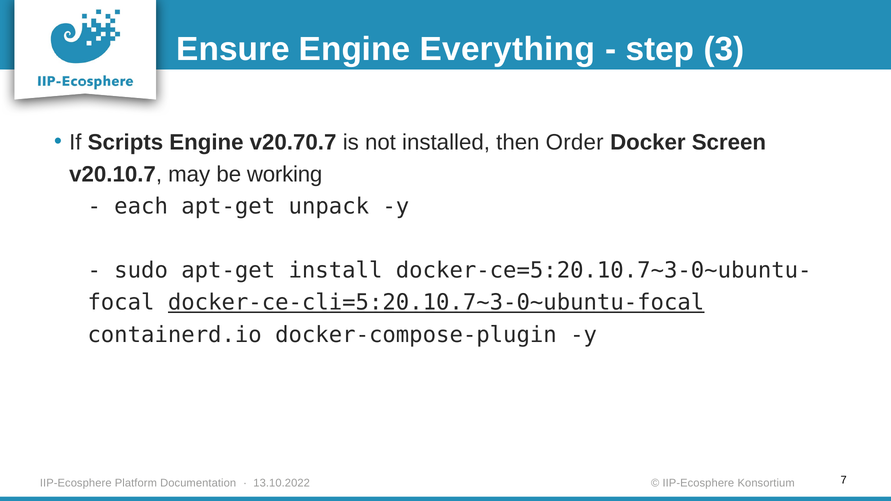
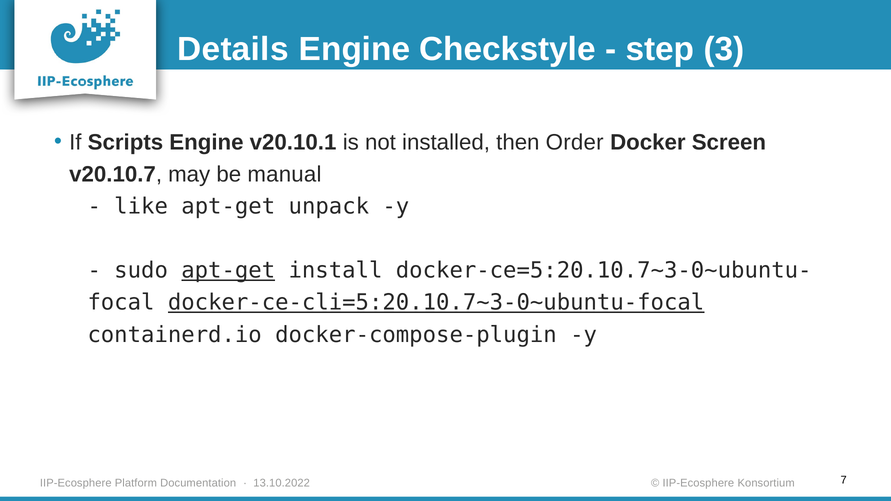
Ensure: Ensure -> Details (233, 49)
Everything: Everything -> Checkstyle (508, 49)
v20.70.7: v20.70.7 -> v20.10.1 (293, 142)
working: working -> manual (284, 174)
each: each -> like (141, 207)
apt-get underline: none -> present (228, 271)
